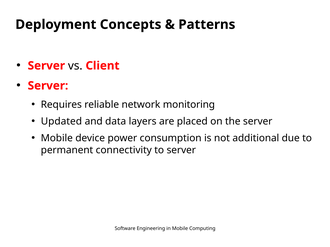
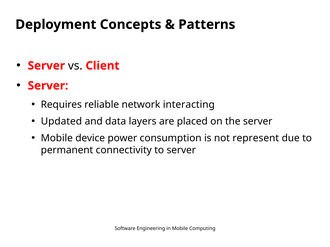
monitoring: monitoring -> interacting (189, 105)
additional: additional -> represent (256, 138)
